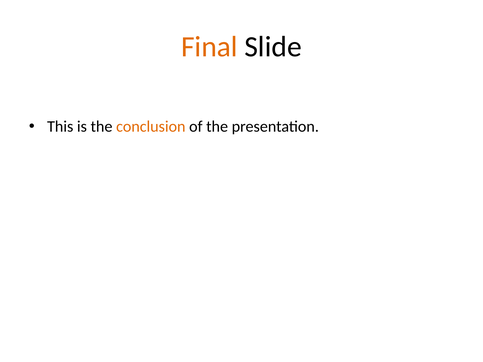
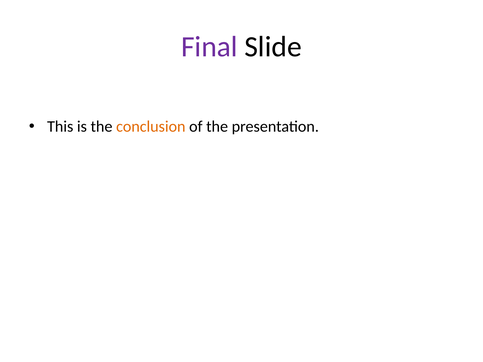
Final colour: orange -> purple (209, 47)
